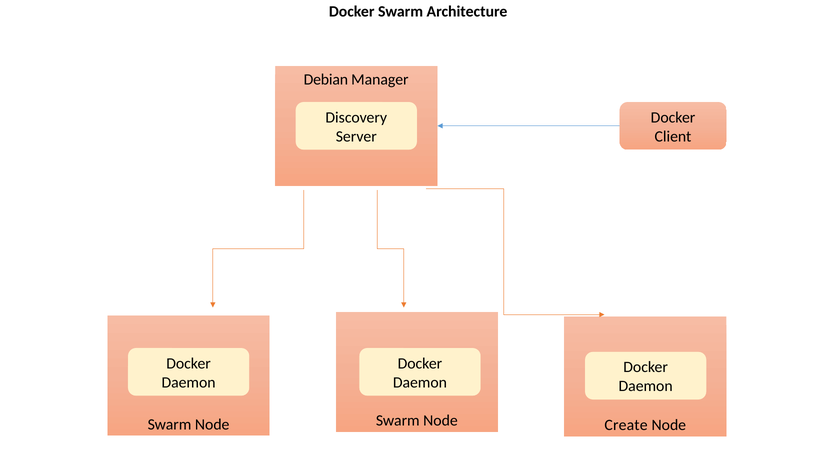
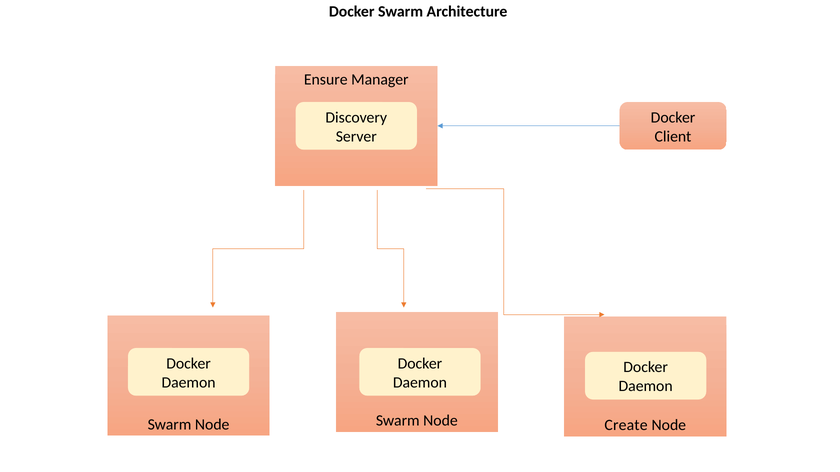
Debian: Debian -> Ensure (326, 80)
